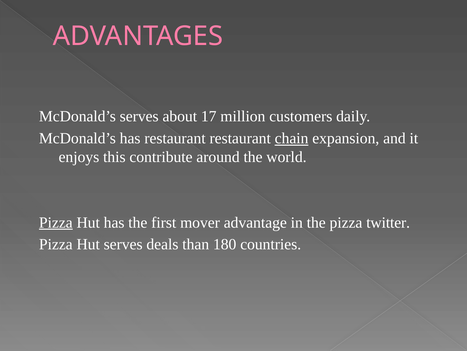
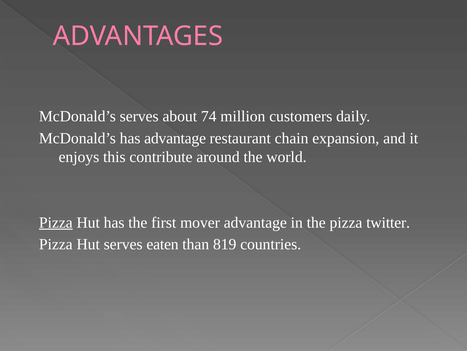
17: 17 -> 74 (209, 116)
has restaurant: restaurant -> advantage (175, 138)
chain underline: present -> none (292, 138)
deals: deals -> eaten (163, 244)
180: 180 -> 819 (225, 244)
